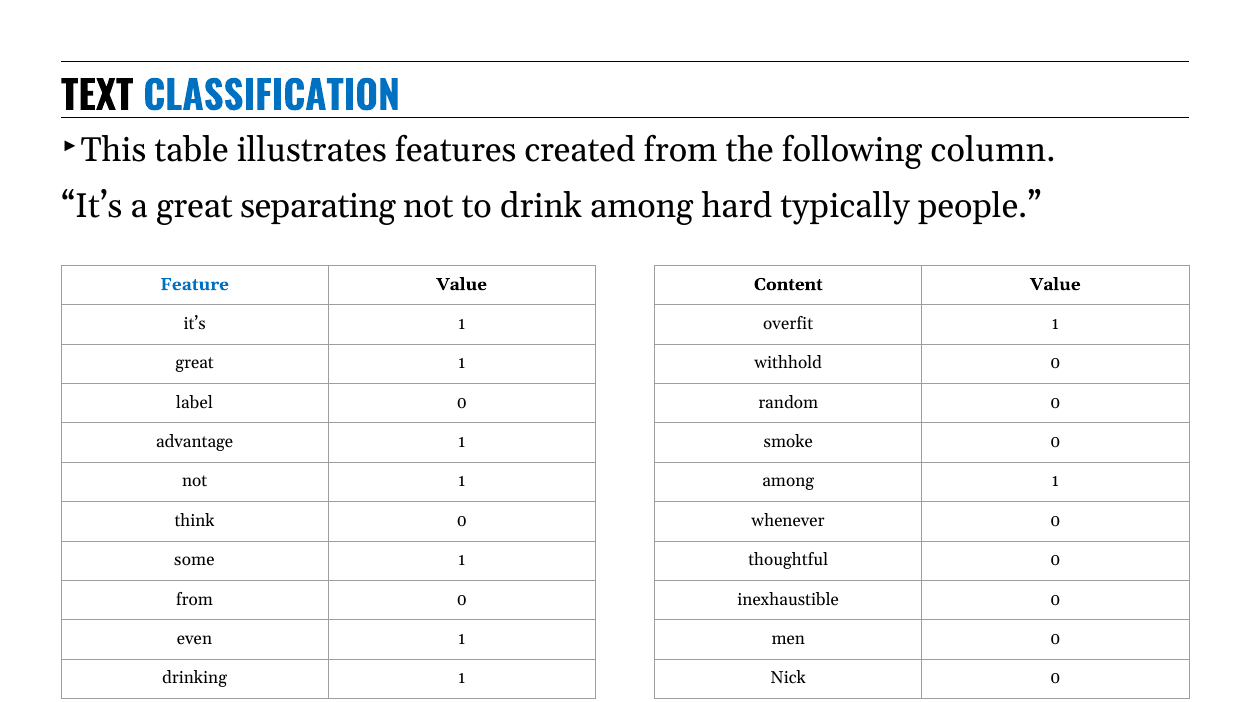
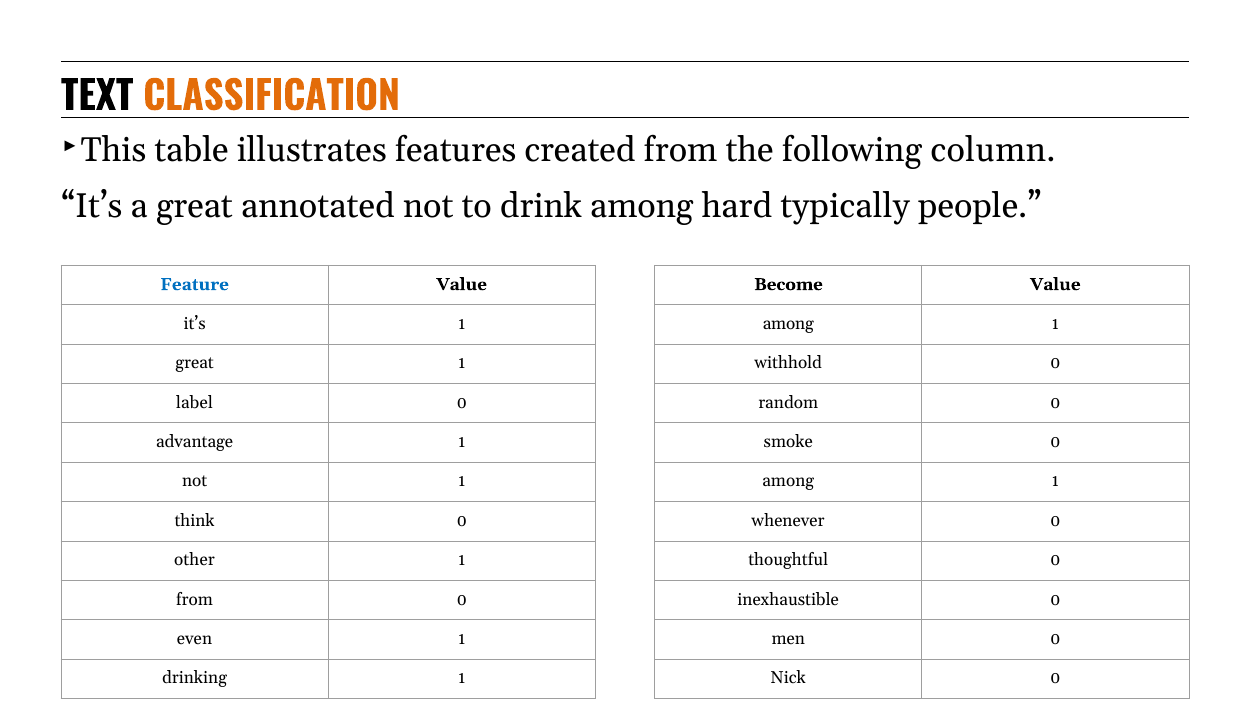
CLASSIFICATION colour: blue -> orange (272, 97)
separating: separating -> annotated (318, 206)
Content: Content -> Become (788, 284)
overfit: overfit -> among (788, 324)
some: some -> other (194, 560)
